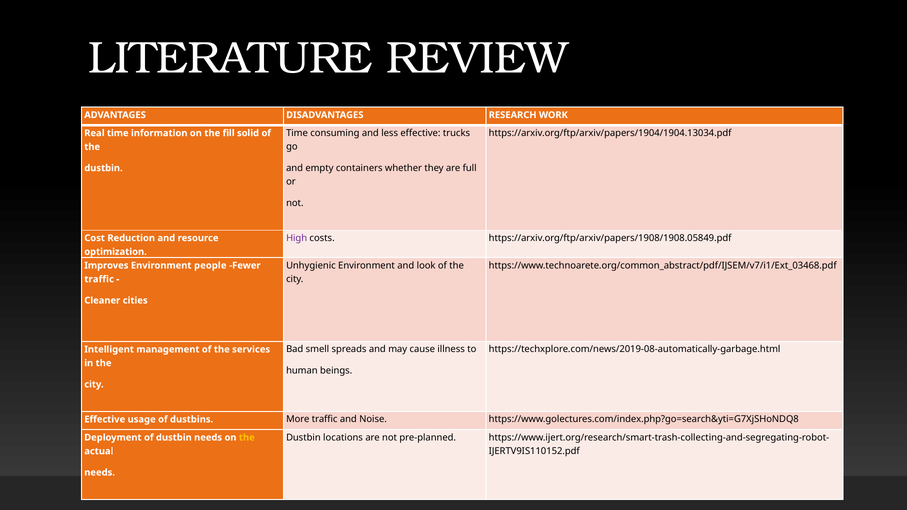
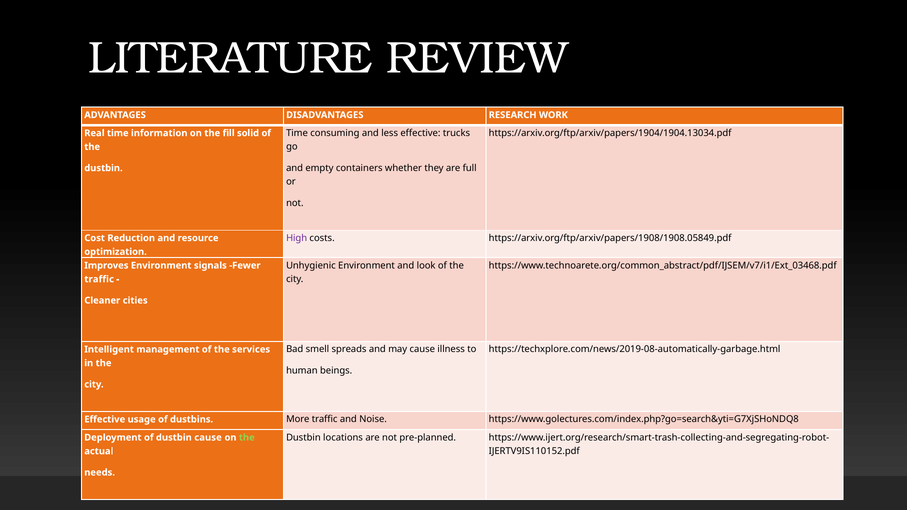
people: people -> signals (210, 266)
dustbin needs: needs -> cause (208, 438)
the colour: yellow -> light green (247, 438)
